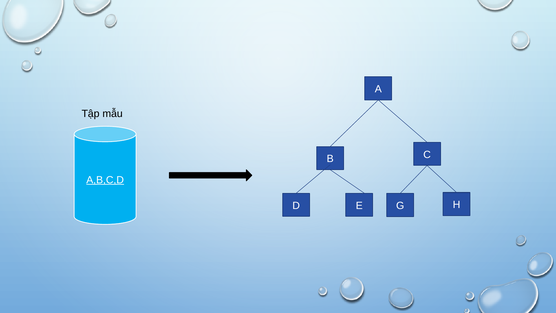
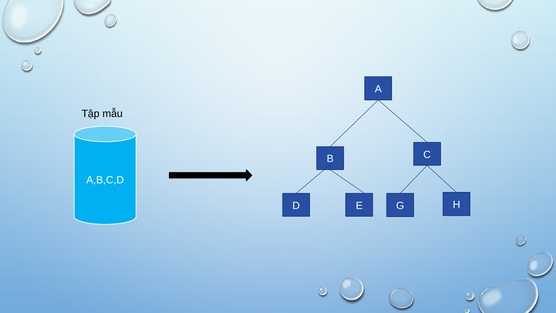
A,B,C,D underline: present -> none (105, 180)
